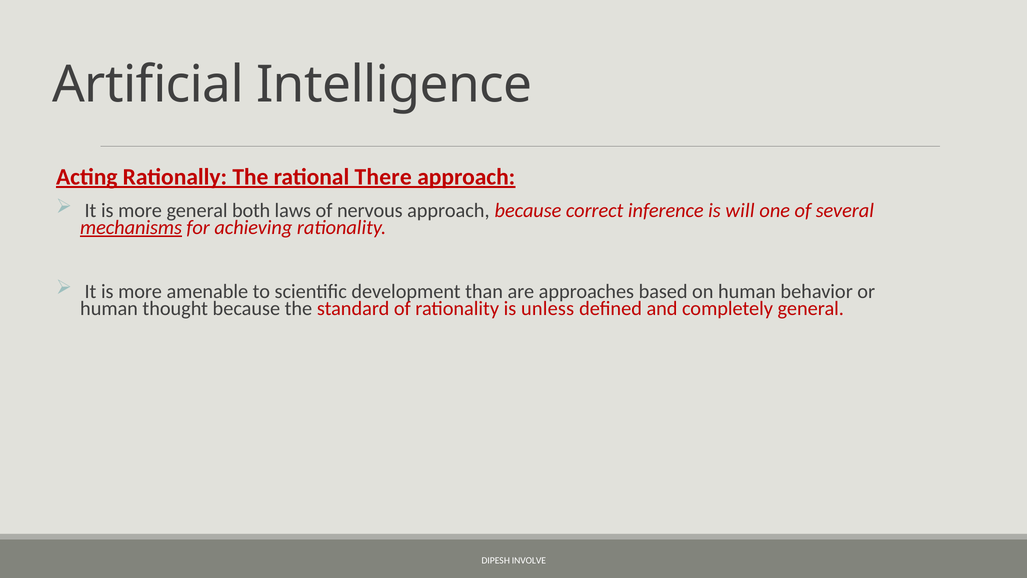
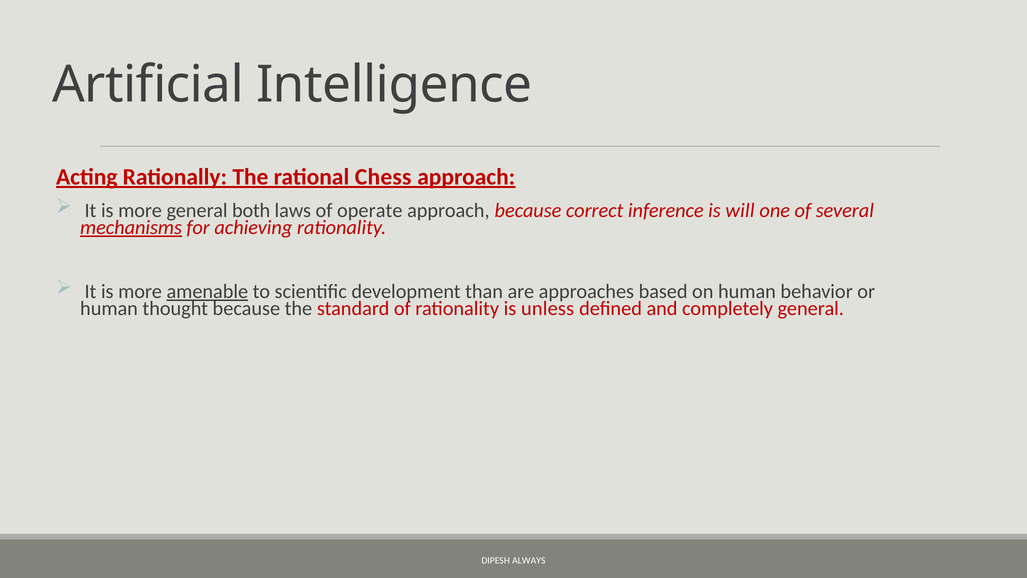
There: There -> Chess (383, 177)
nervous: nervous -> operate (370, 210)
amenable underline: none -> present (207, 291)
INVOLVE: INVOLVE -> ALWAYS (529, 560)
